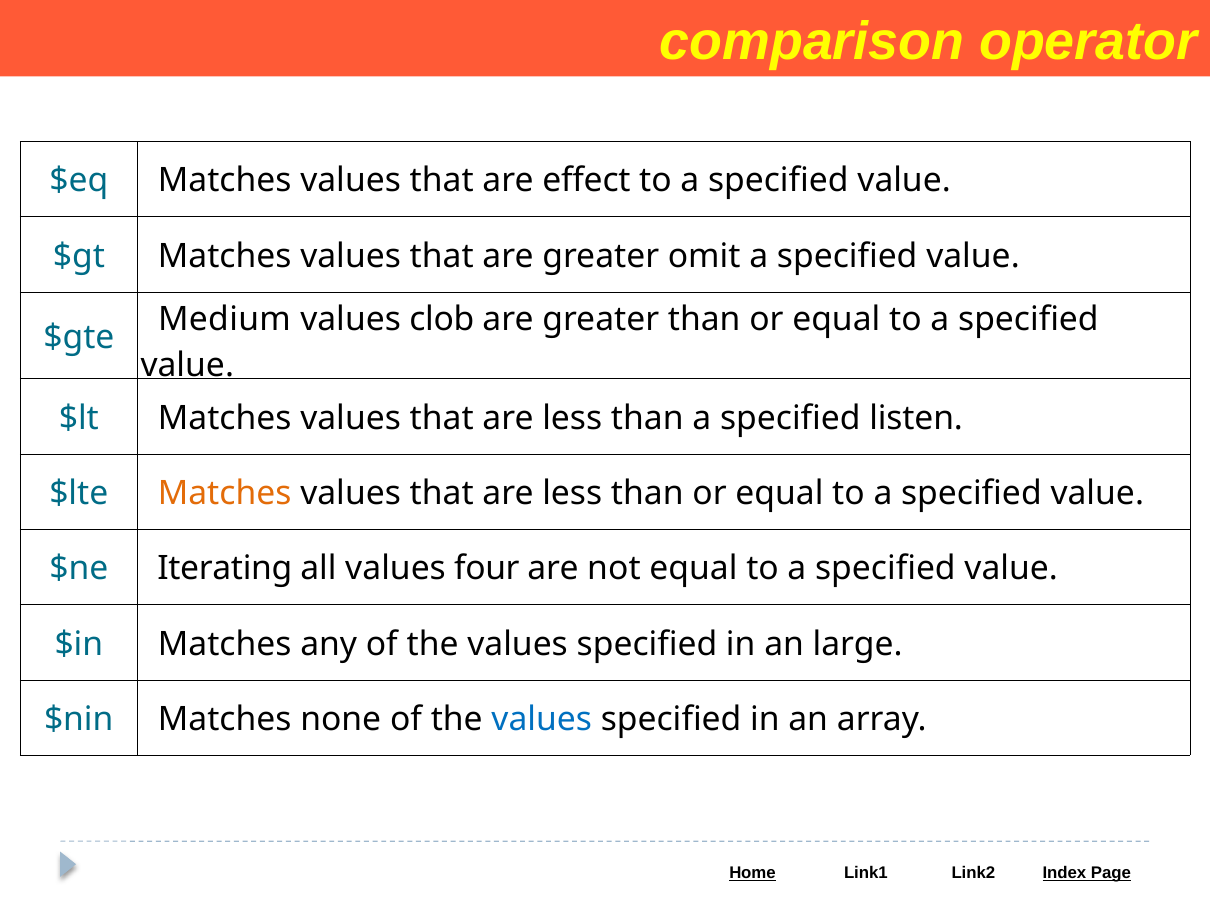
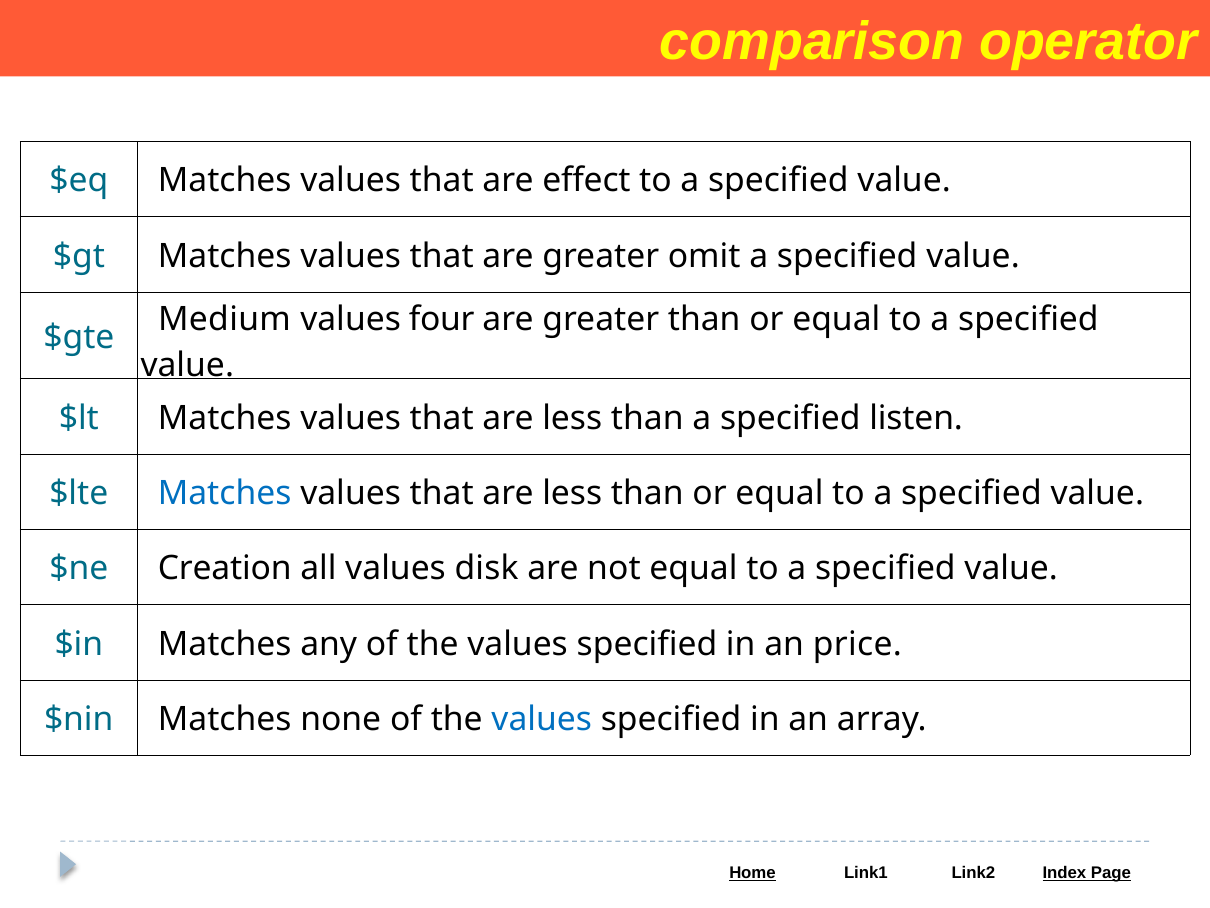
clob: clob -> four (442, 320)
Matches colour: orange -> blue (225, 493)
Iterating: Iterating -> Creation (225, 568)
four: four -> disk (487, 568)
large: large -> price (857, 644)
